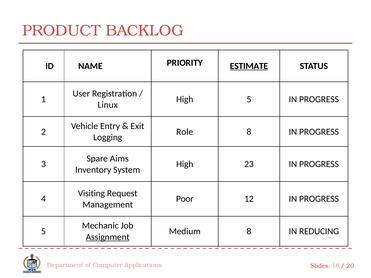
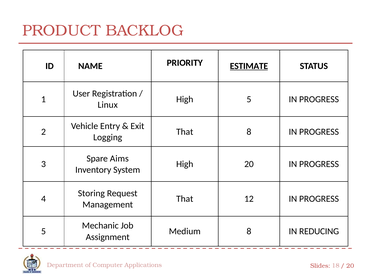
Role: Role -> That (185, 132)
High 23: 23 -> 20 (249, 164)
Visiting: Visiting -> Storing (91, 193)
Poor: Poor -> That (185, 199)
Assignment underline: present -> none (108, 237)
